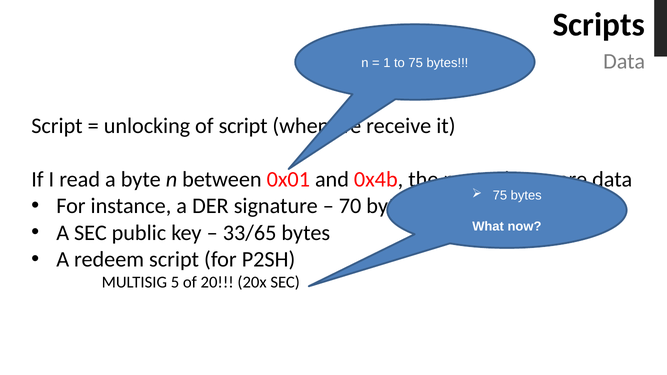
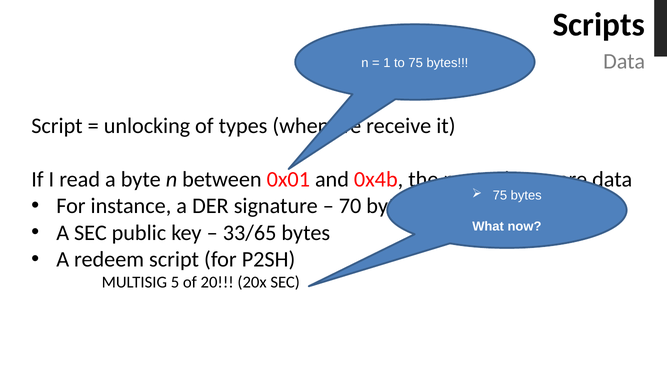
of script: script -> types (243, 126)
